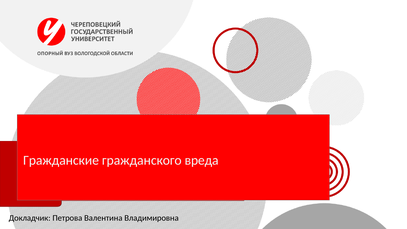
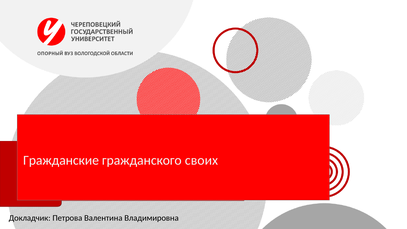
вреда: вреда -> своих (201, 160)
